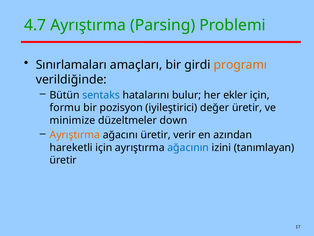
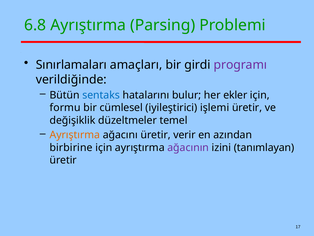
4.7: 4.7 -> 6.8 (35, 25)
programı colour: orange -> purple (240, 65)
pozisyon: pozisyon -> cümlesel (121, 108)
değer: değer -> işlemi (215, 108)
minimize: minimize -> değişiklik (73, 120)
down: down -> temel (174, 120)
hareketli: hareketli -> birbirine (71, 147)
ağacının colour: blue -> purple (188, 147)
